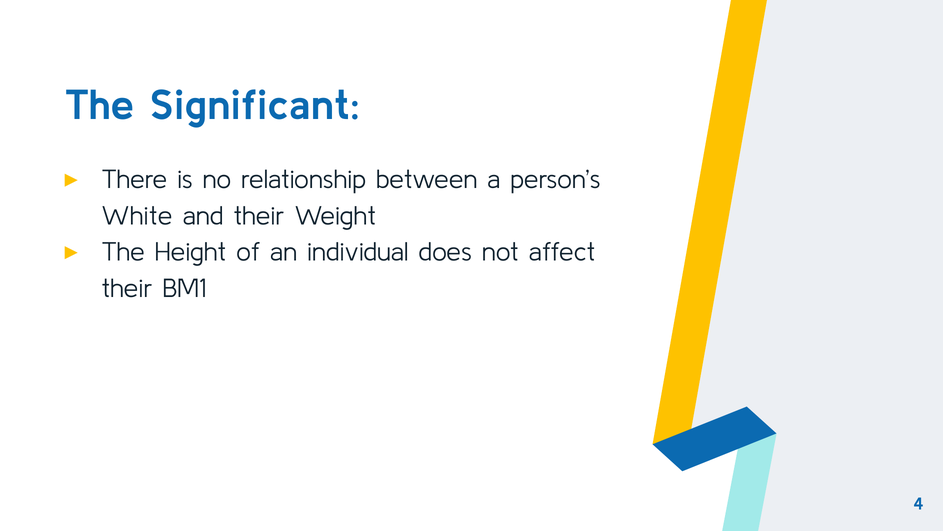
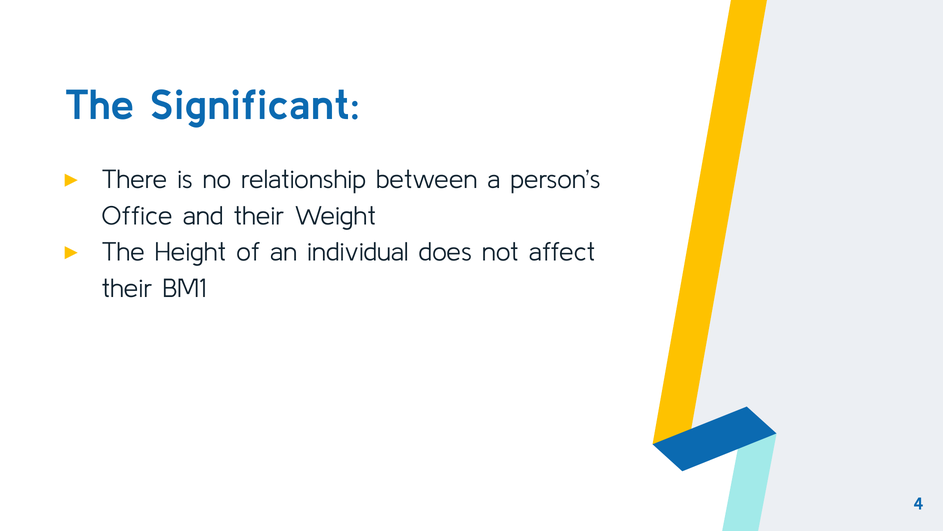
White: White -> Office (137, 216)
